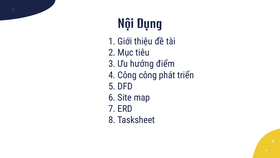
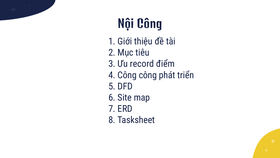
Nội Dụng: Dụng -> Công (149, 24)
hướng: hướng -> record (142, 64)
